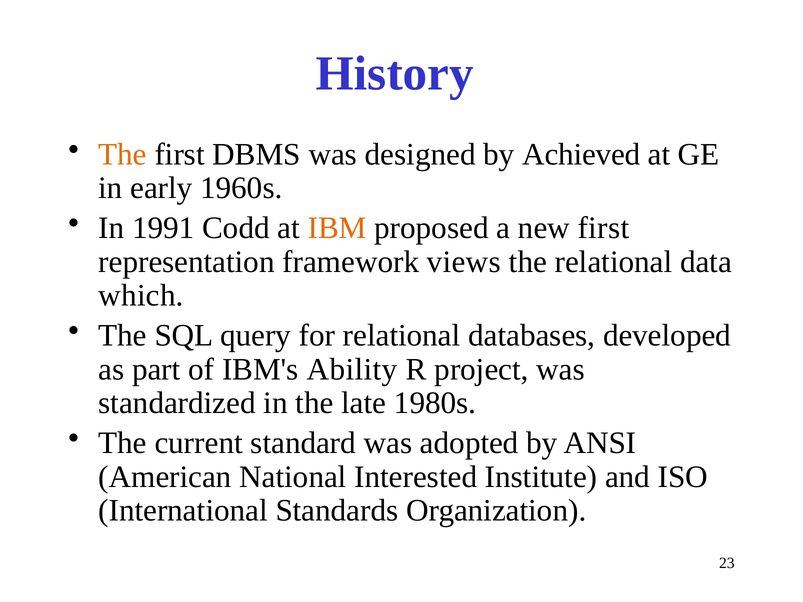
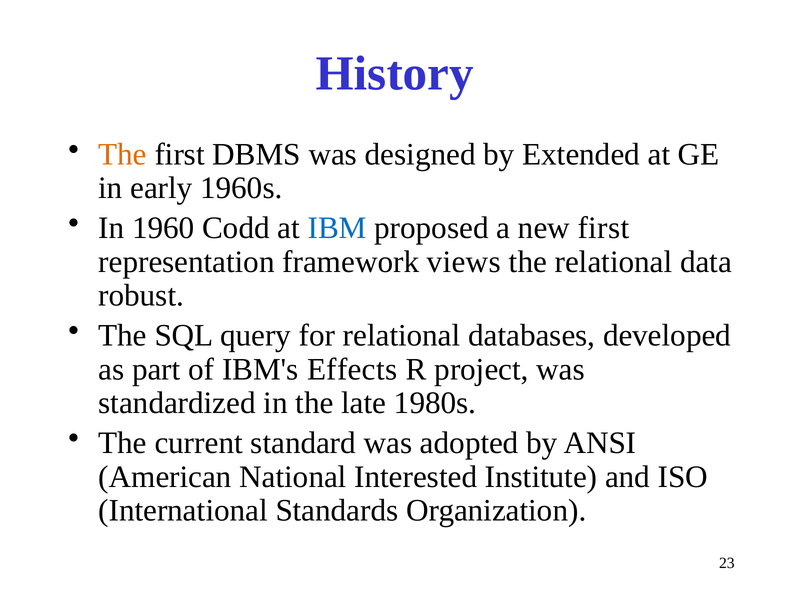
Achieved: Achieved -> Extended (581, 155)
1991: 1991 -> 1960 (163, 228)
IBM colour: orange -> blue (337, 228)
which: which -> robust (141, 296)
Ability: Ability -> Effects (352, 369)
